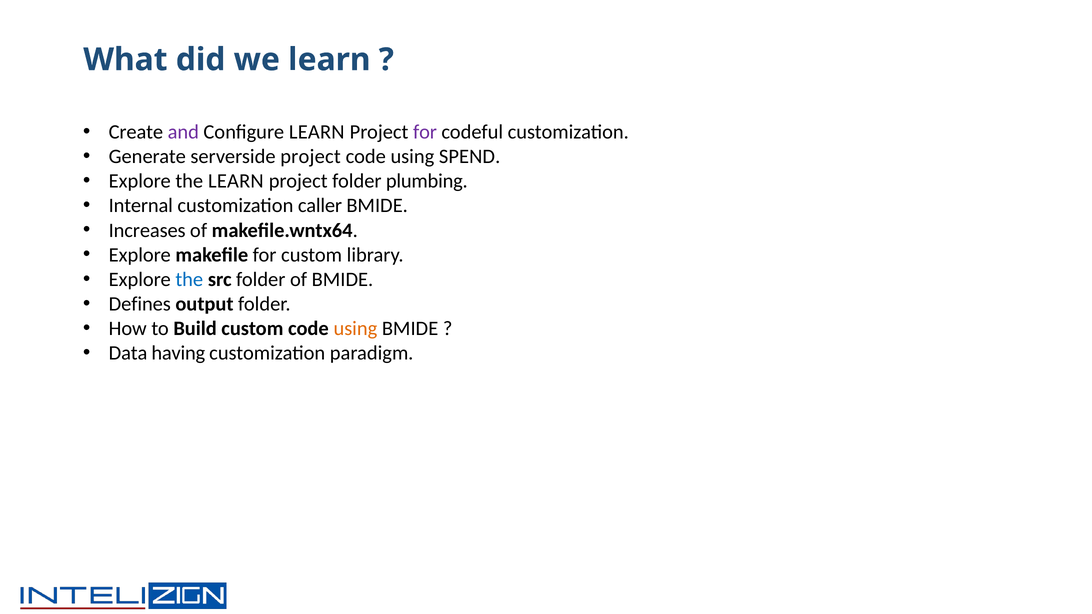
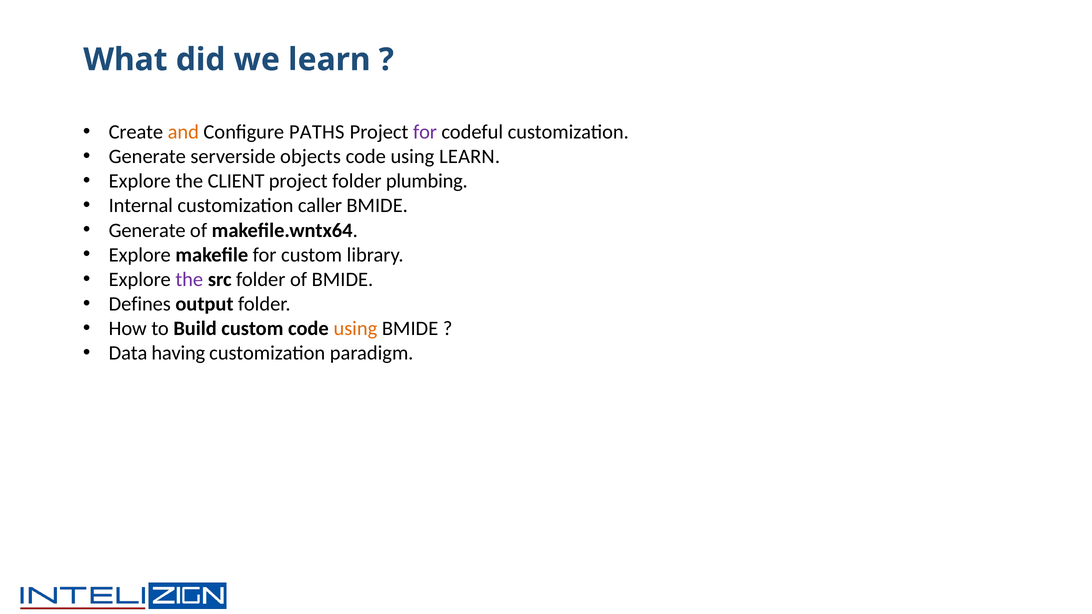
and colour: purple -> orange (183, 132)
Configure LEARN: LEARN -> PATHS (317, 132)
serverside project: project -> objects (311, 157)
using SPEND: SPEND -> LEARN (470, 157)
the LEARN: LEARN -> CLIENT (236, 181)
Increases: Increases -> Generate (147, 230)
the colour: blue -> purple (189, 280)
